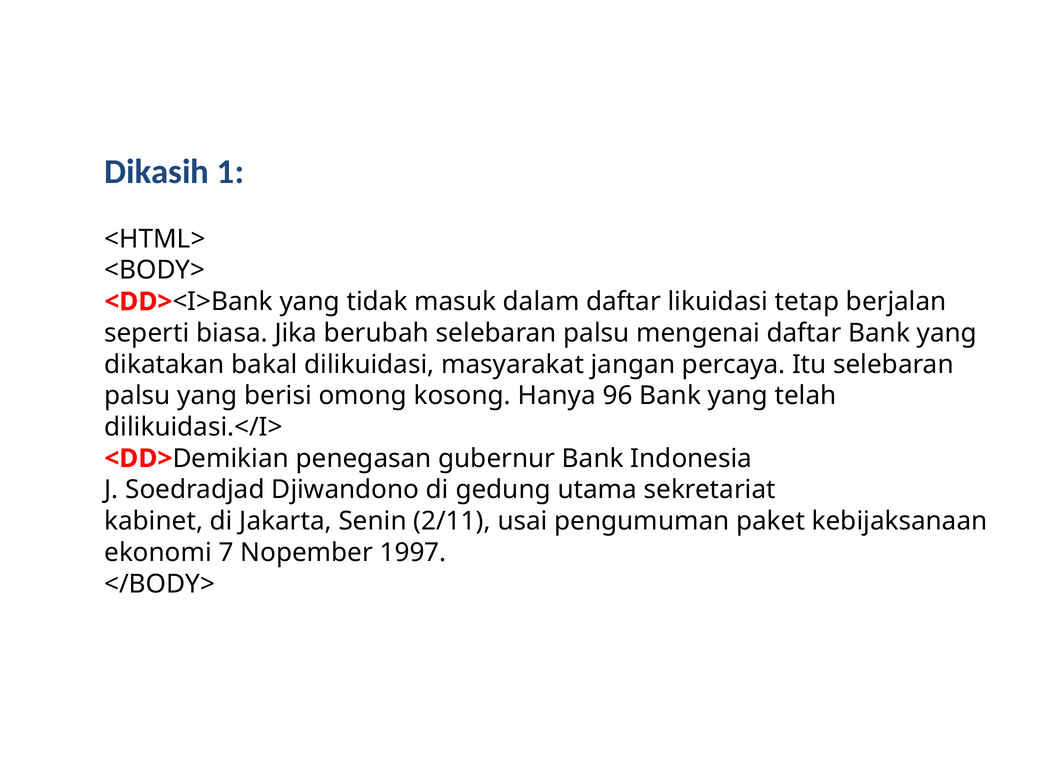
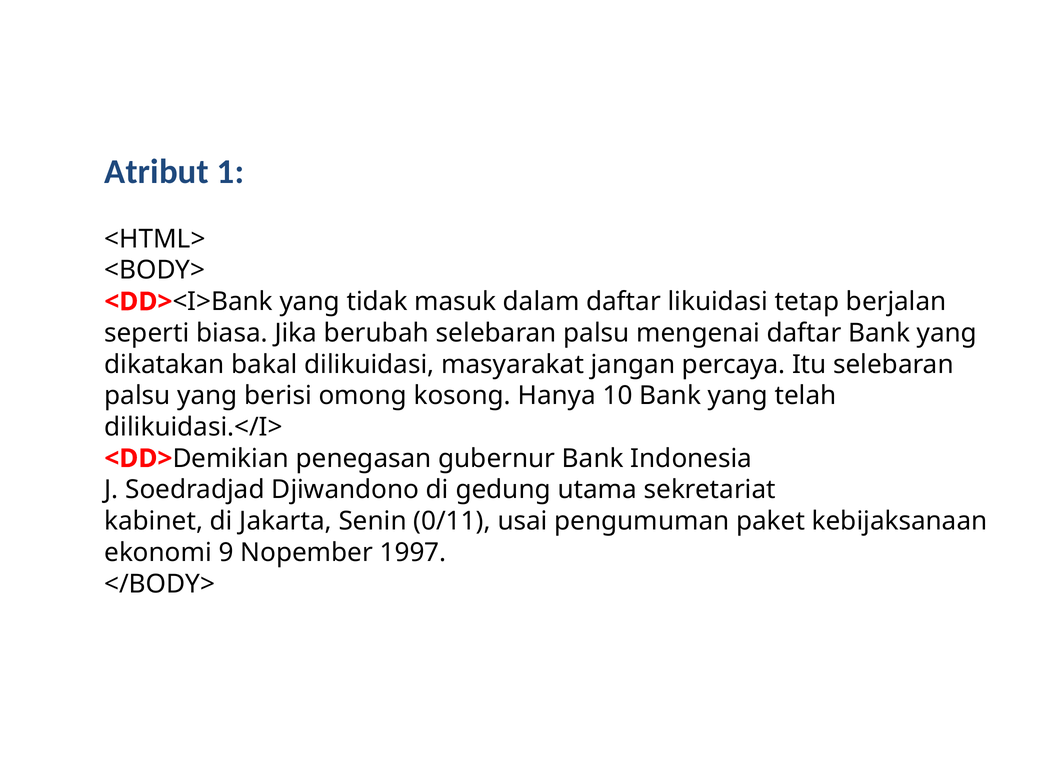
Dikasih: Dikasih -> Atribut (157, 172)
96: 96 -> 10 (618, 396)
2/11: 2/11 -> 0/11 (452, 522)
7: 7 -> 9 (226, 553)
